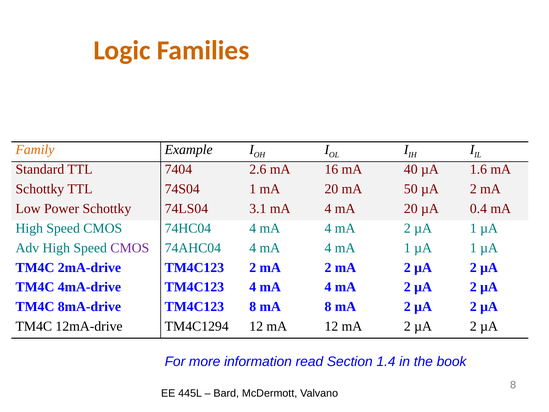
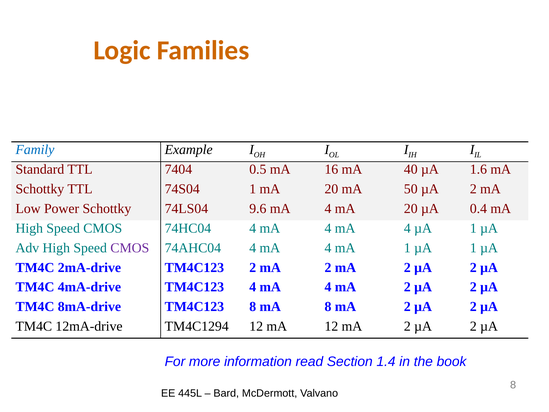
Family colour: orange -> blue (35, 150)
2.6: 2.6 -> 0.5 (258, 169)
3.1: 3.1 -> 9.6 (258, 208)
2: 2 -> 4 (407, 228)
